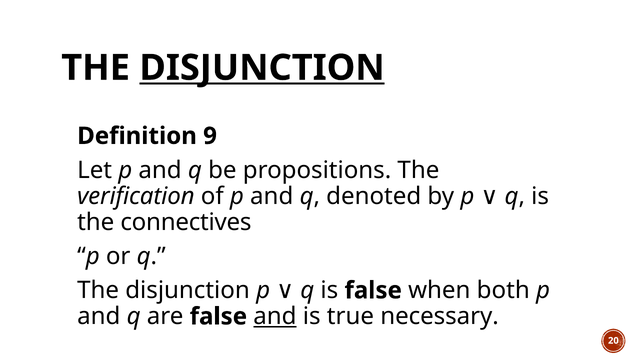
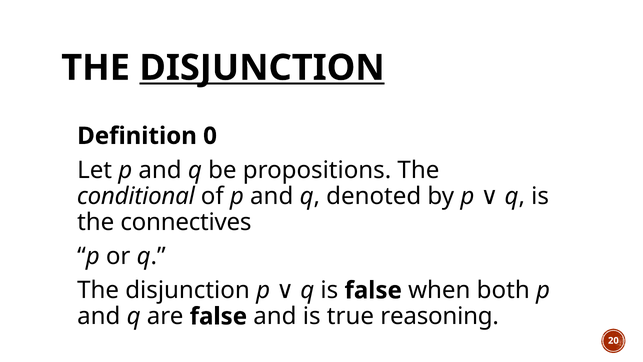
9: 9 -> 0 (210, 136)
verification: verification -> conditional (136, 196)
and underline: present -> none (275, 316)
necessary: necessary -> reasoning (440, 316)
